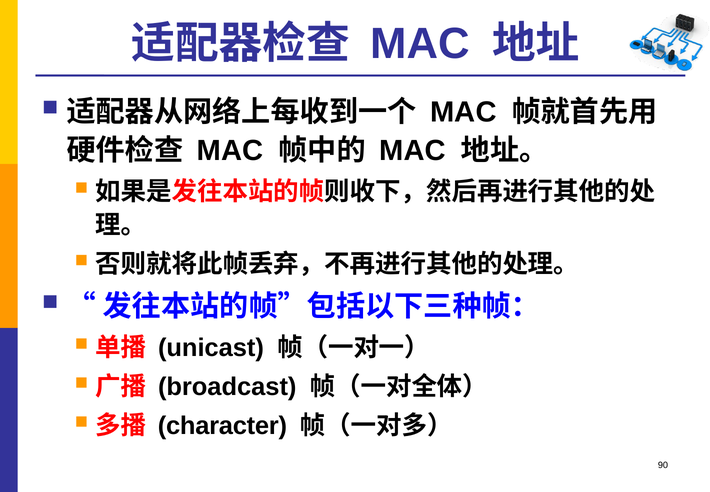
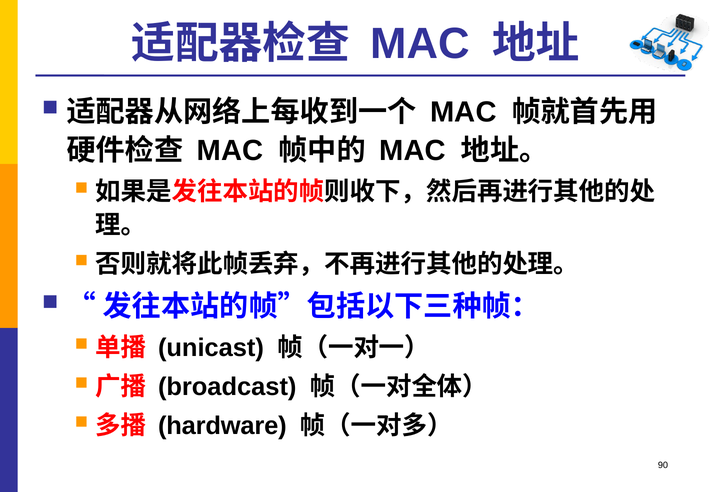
character: character -> hardware (222, 426)
